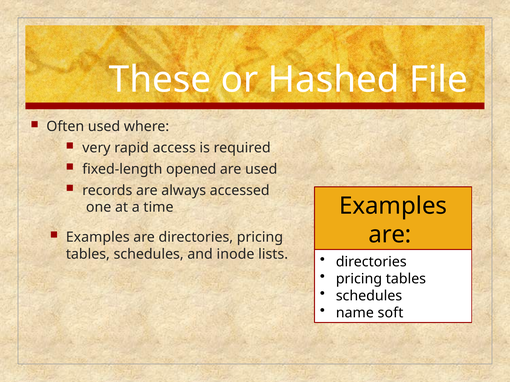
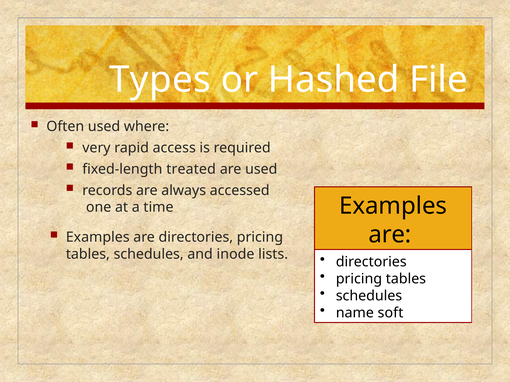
These: These -> Types (160, 80)
opened: opened -> treated (191, 169)
